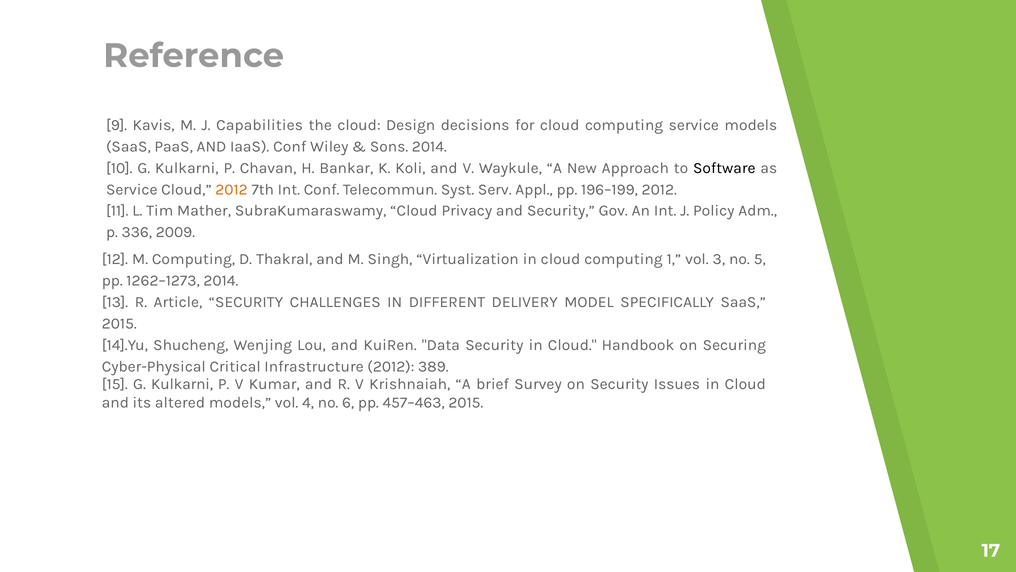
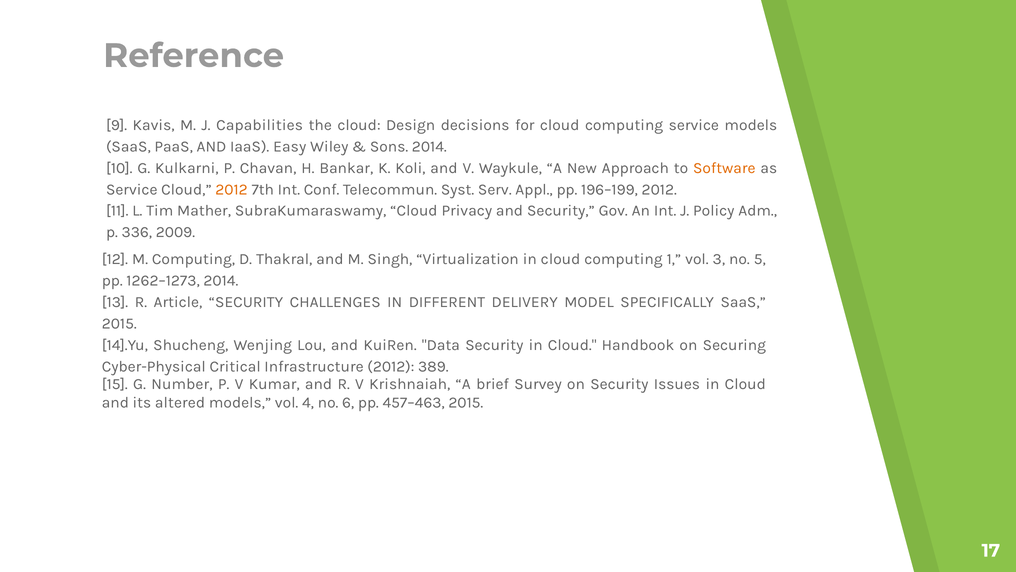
IaaS Conf: Conf -> Easy (290, 146)
Software colour: black -> orange (724, 168)
15 G Kulkarni: Kulkarni -> Number (182, 384)
